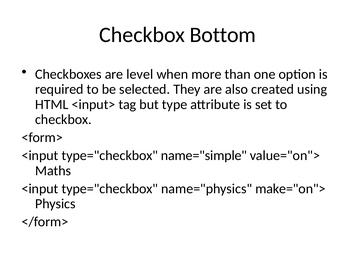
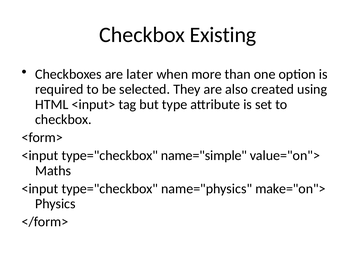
Bottom: Bottom -> Existing (223, 35)
level: level -> later (140, 74)
